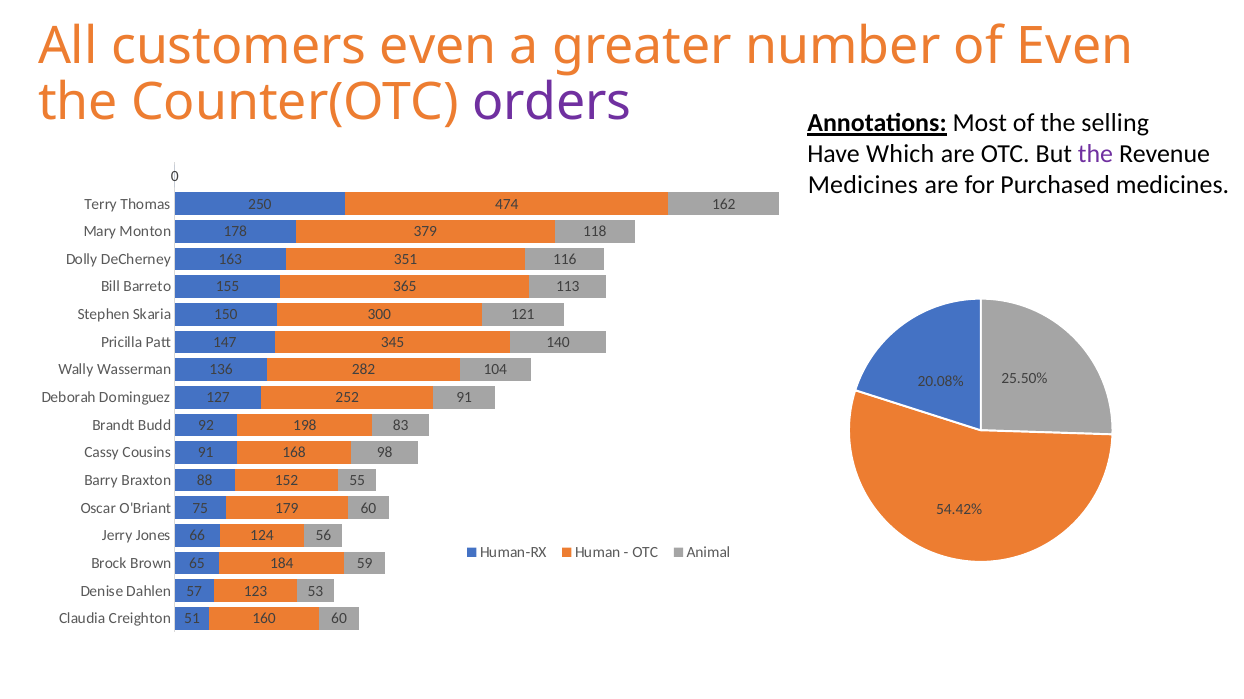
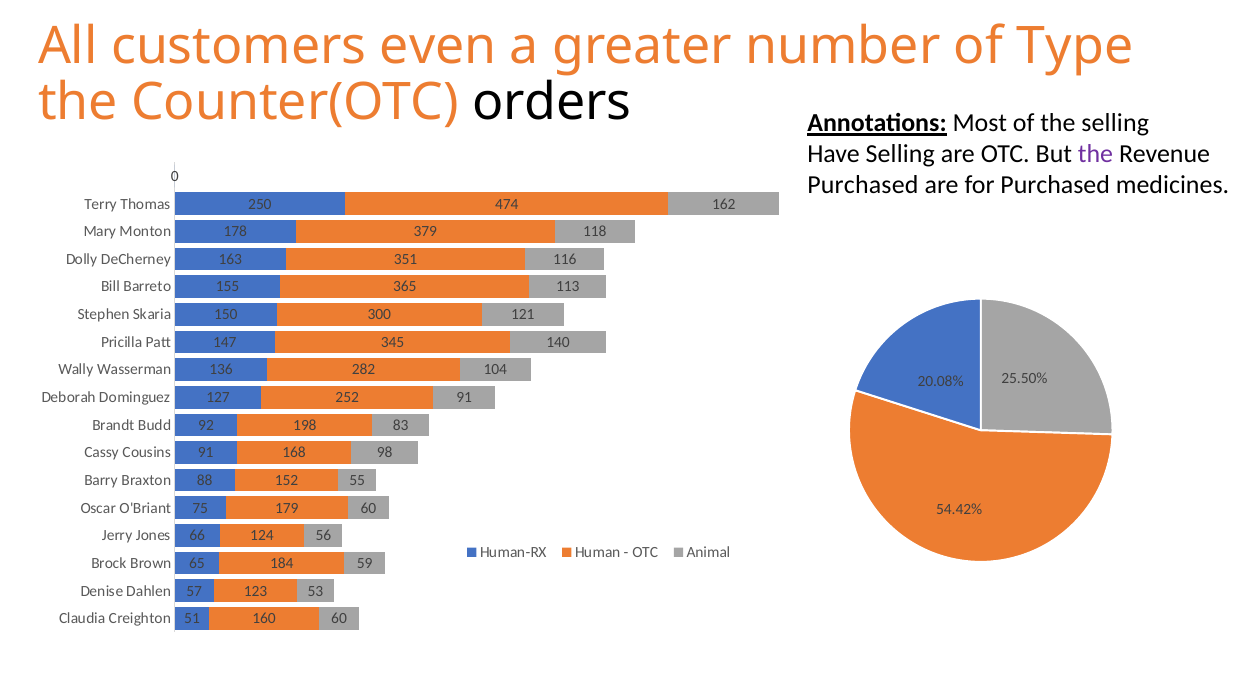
of Even: Even -> Type (1075, 46)
orders colour: purple -> black (552, 102)
Have Which: Which -> Selling (900, 154)
Medicines: Medicines -> Purchased (863, 186)
